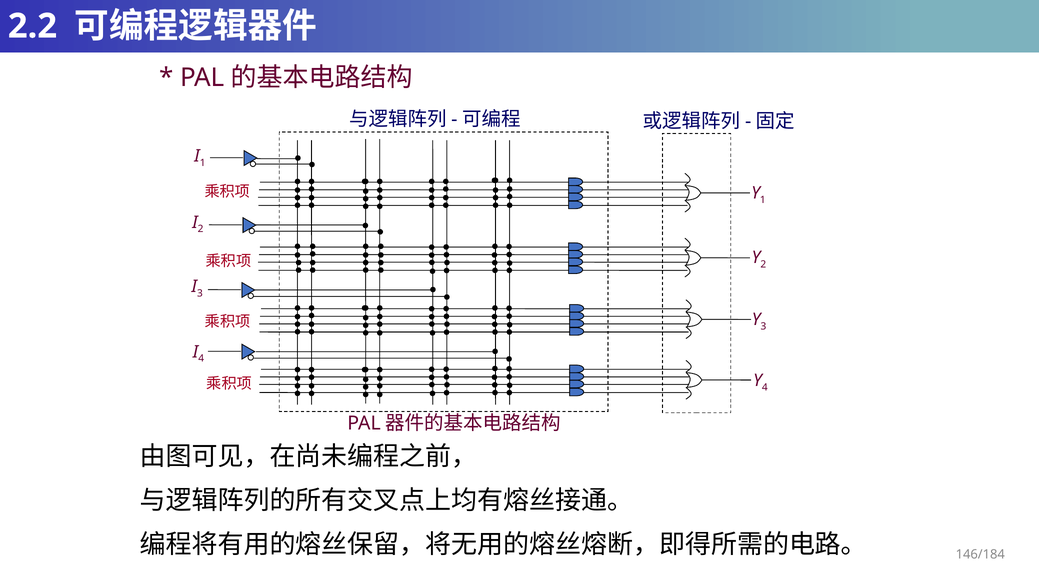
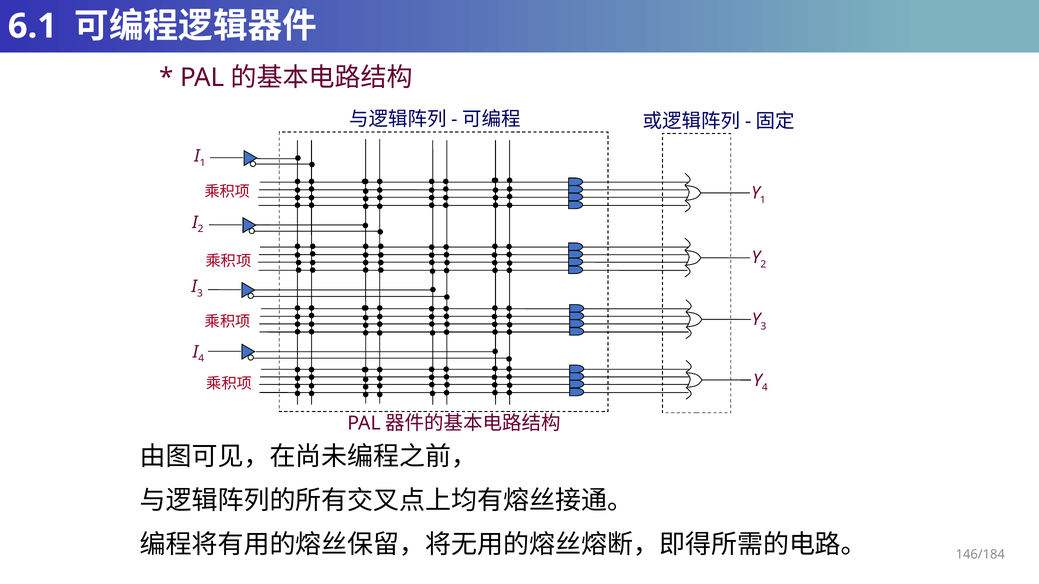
2.2: 2.2 -> 6.1 (32, 26)
